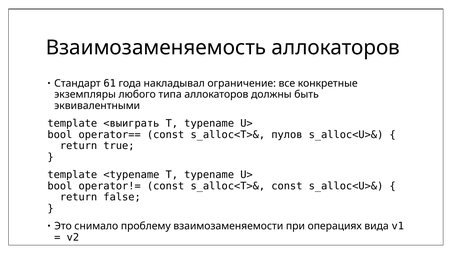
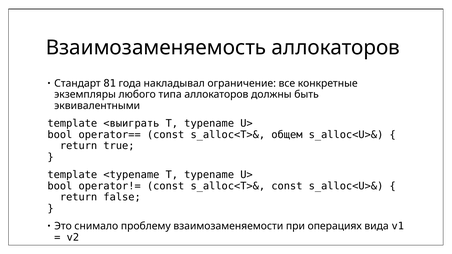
61: 61 -> 81 (110, 83)
пулов: пулов -> общем (287, 135)
